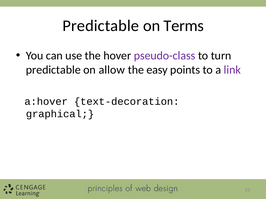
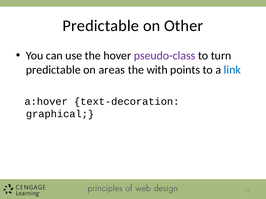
Terms: Terms -> Other (184, 26)
allow: allow -> areas (112, 70)
easy: easy -> with (157, 70)
link colour: purple -> blue (232, 70)
